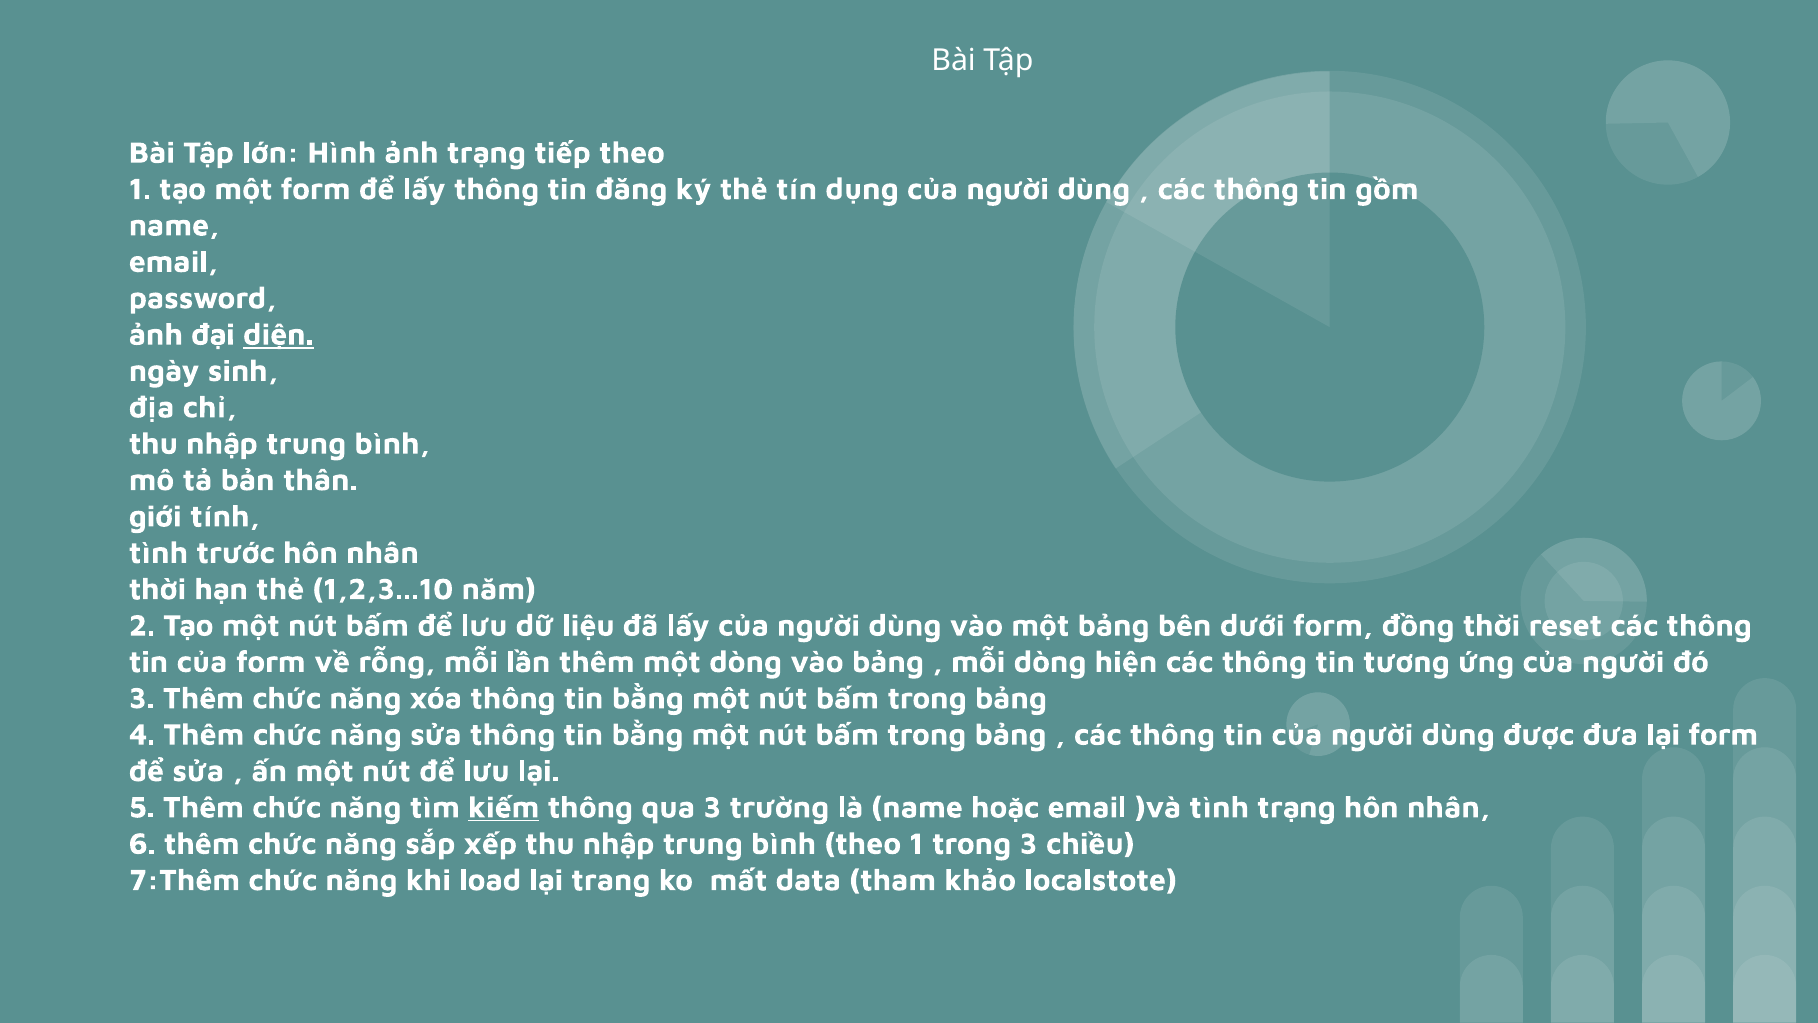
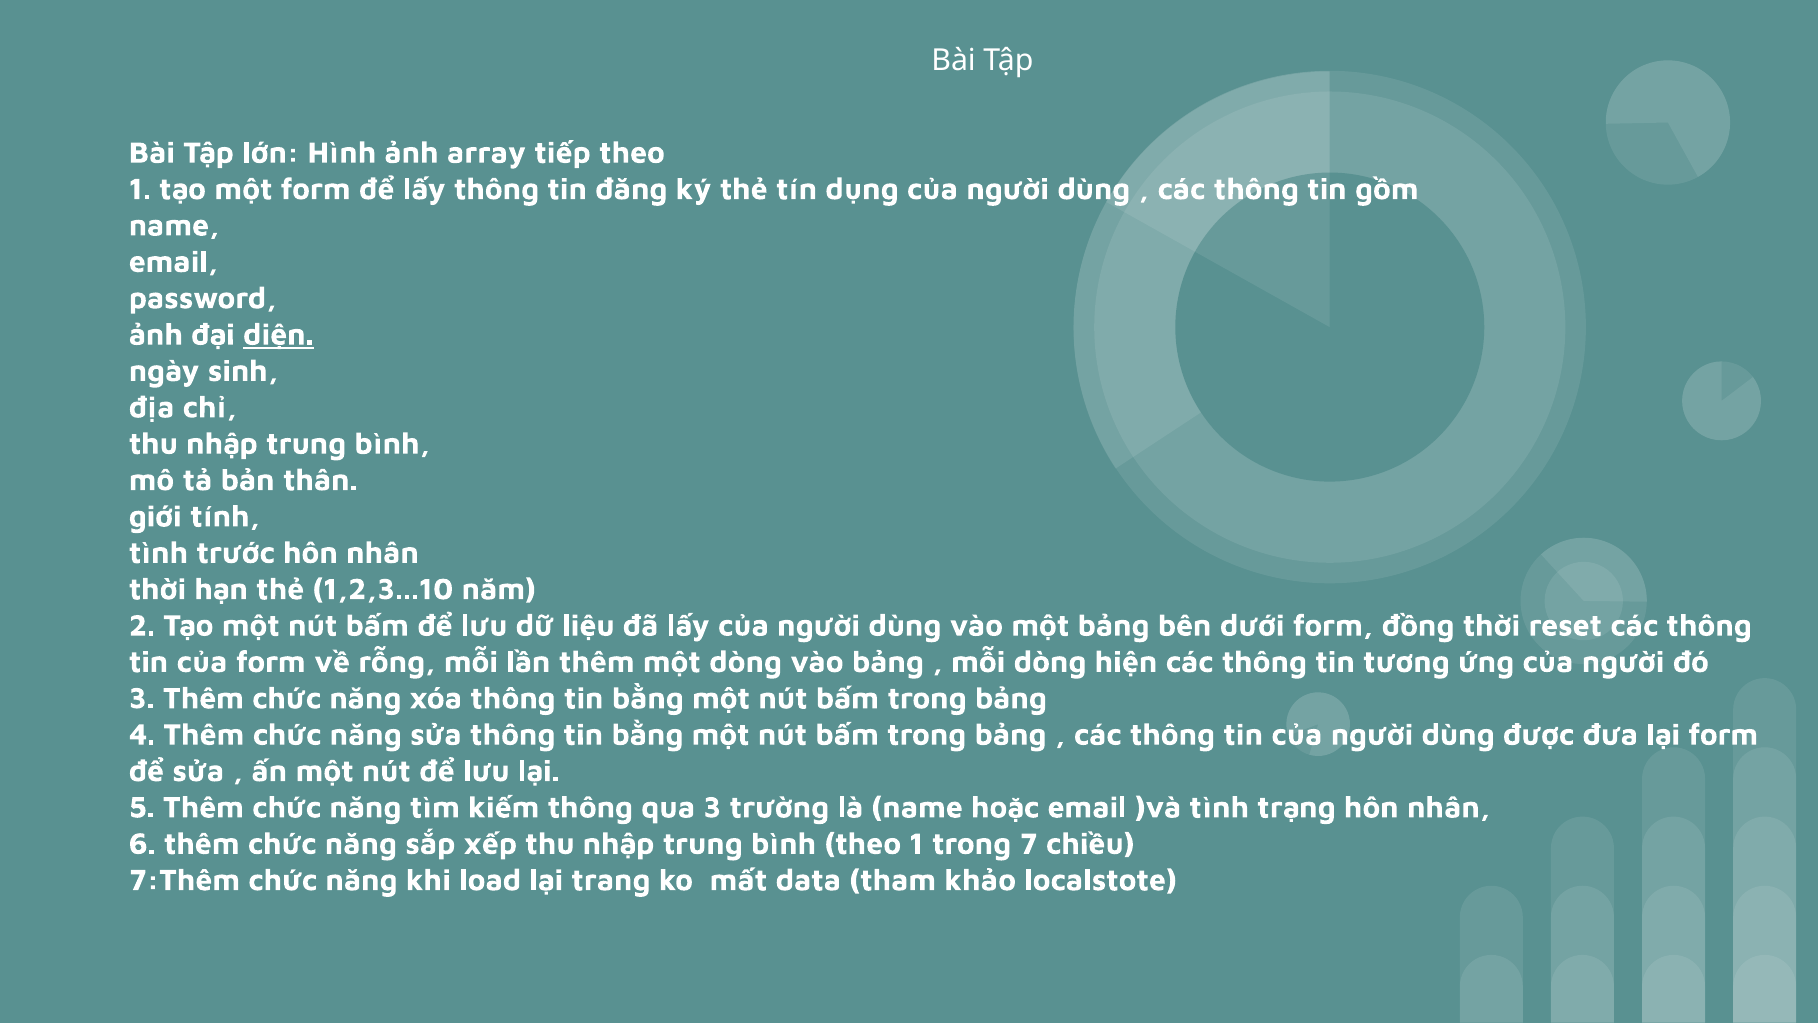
ảnh trạng: trạng -> array (486, 153)
kiếm underline: present -> none (504, 807)
trong 3: 3 -> 7 (1028, 844)
